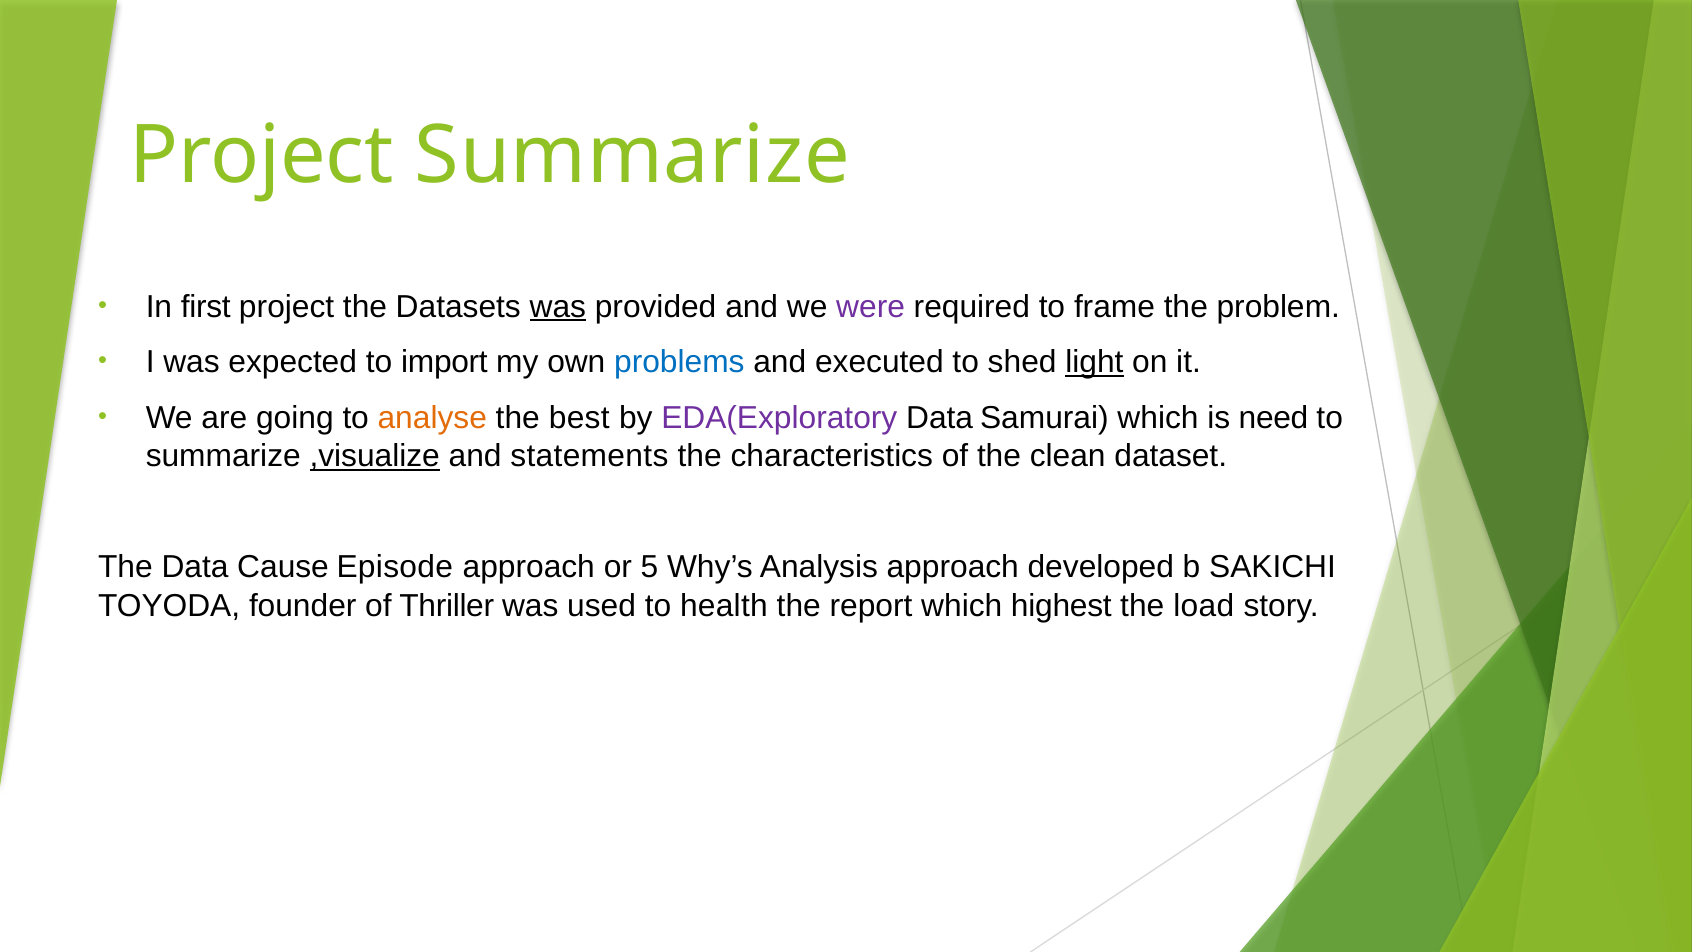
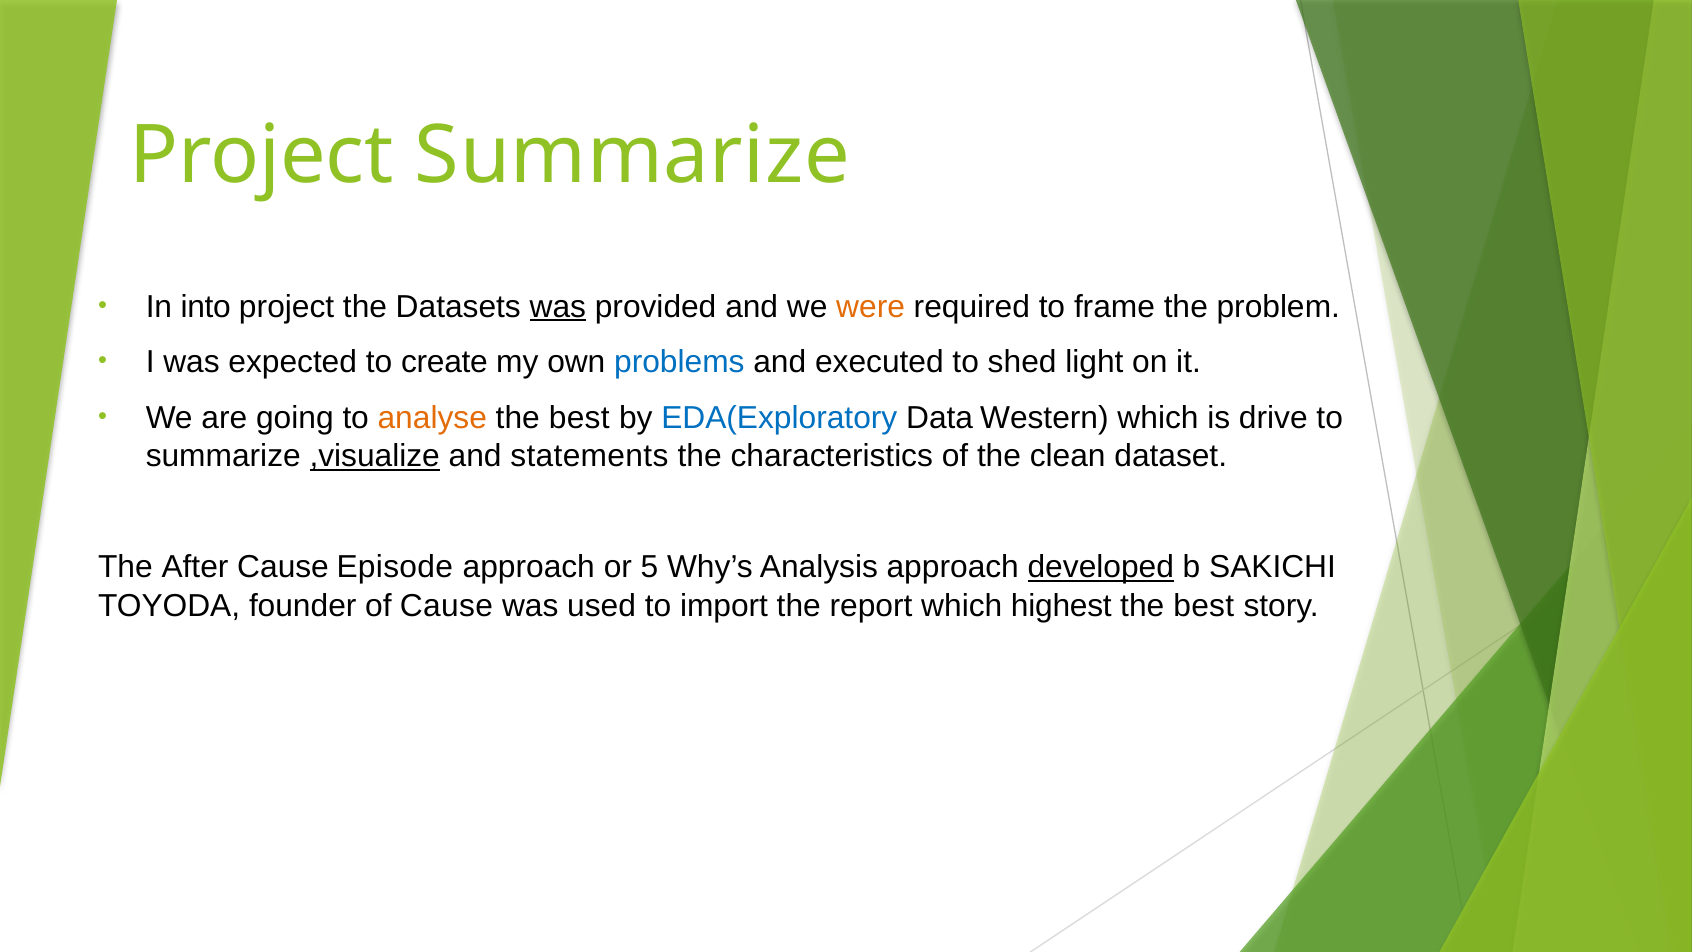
first: first -> into (206, 306)
were colour: purple -> orange (871, 306)
import: import -> create (444, 362)
light underline: present -> none (1094, 362)
EDA(Exploratory colour: purple -> blue (779, 418)
Samurai: Samurai -> Western (1044, 418)
need: need -> drive (1273, 418)
The Data: Data -> After (195, 567)
developed underline: none -> present (1101, 567)
of Thriller: Thriller -> Cause (446, 605)
health: health -> import (724, 605)
load: load -> best (1204, 605)
